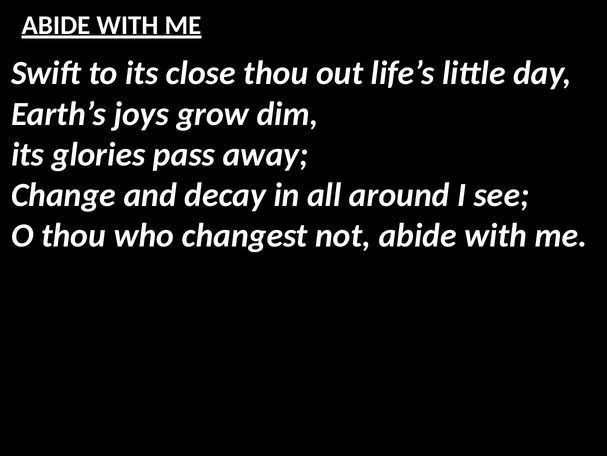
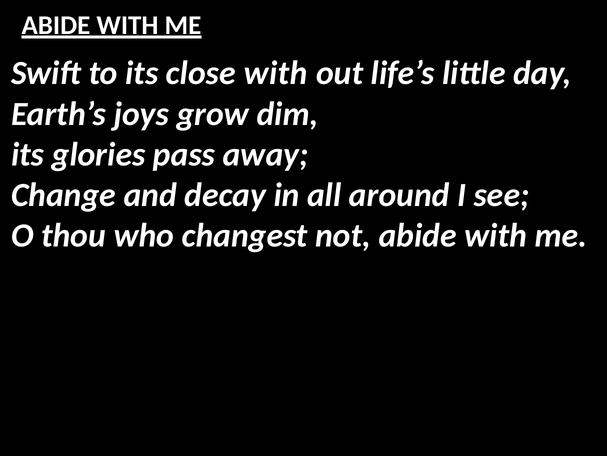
close thou: thou -> with (276, 73)
